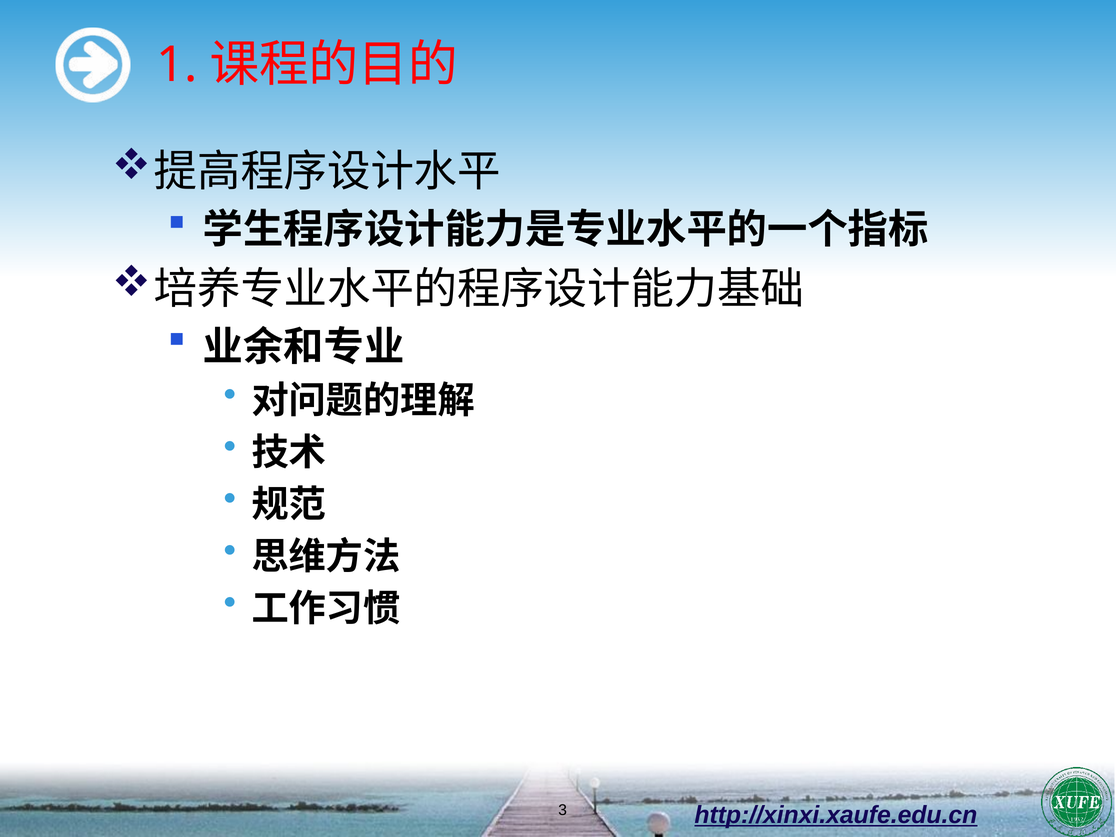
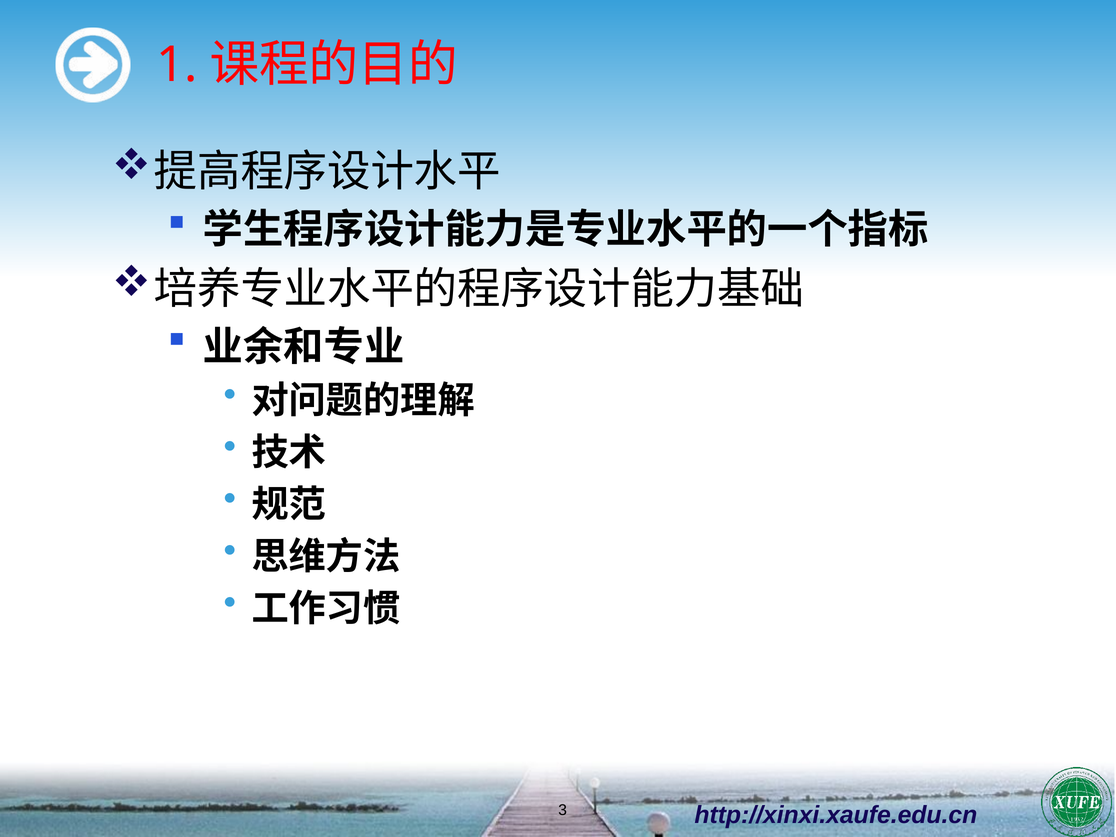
http://xinxi.xaufe.edu.cn underline: present -> none (836, 815)
